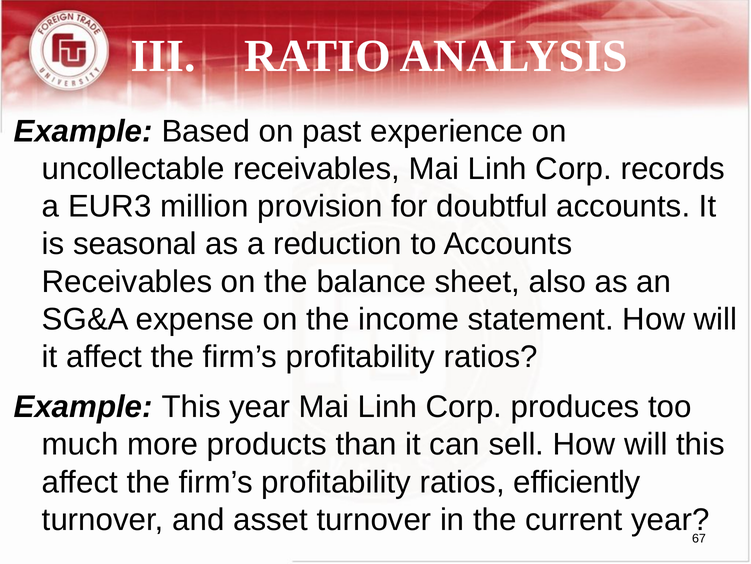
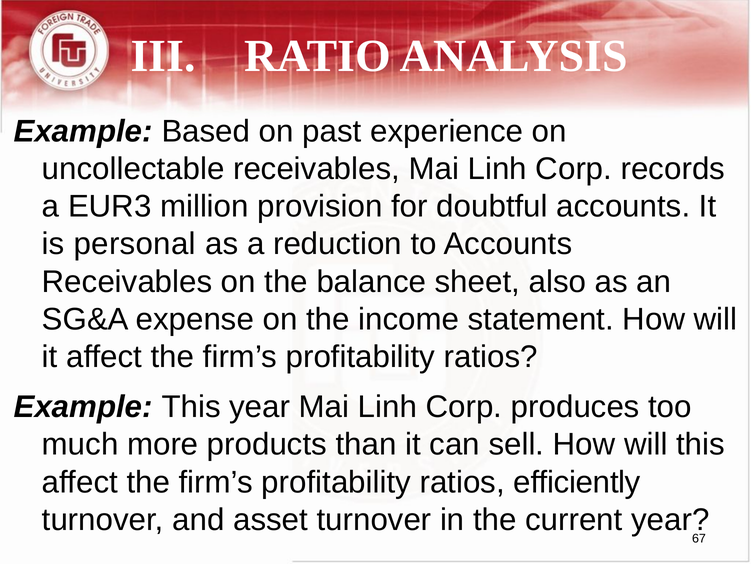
seasonal: seasonal -> personal (135, 244)
